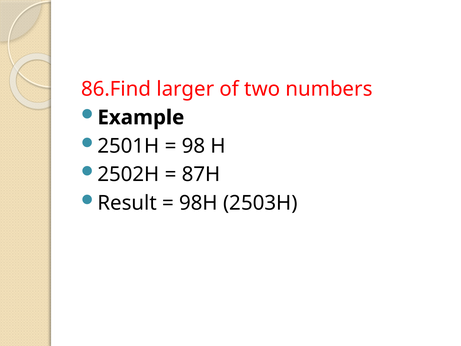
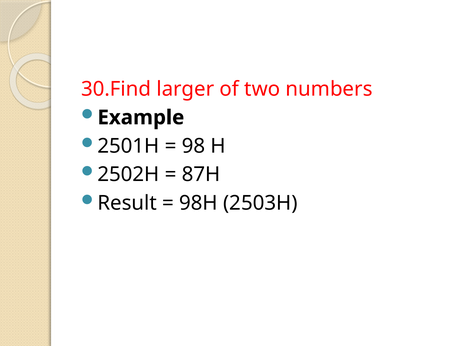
86.Find: 86.Find -> 30.Find (116, 89)
